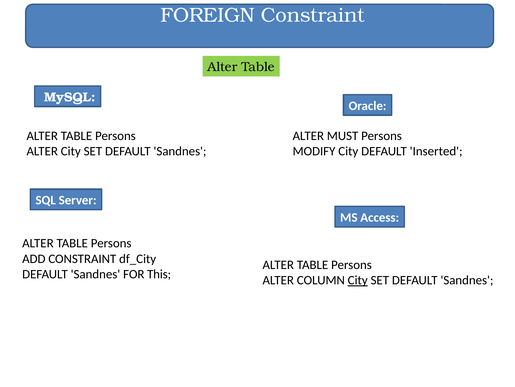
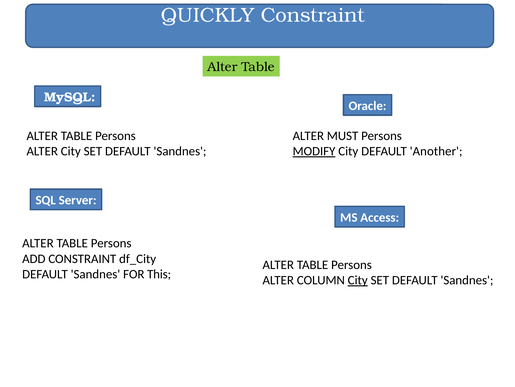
FOREIGN: FOREIGN -> QUICKLY (208, 15)
MODIFY underline: none -> present (314, 151)
Inserted: Inserted -> Another (436, 151)
